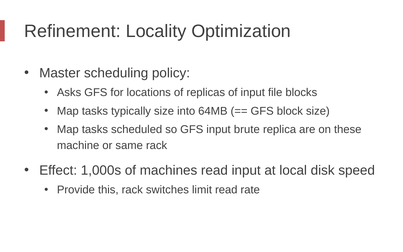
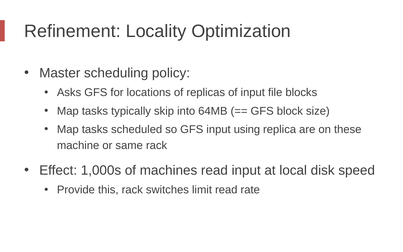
typically size: size -> skip (164, 111)
brute: brute -> using (247, 129)
